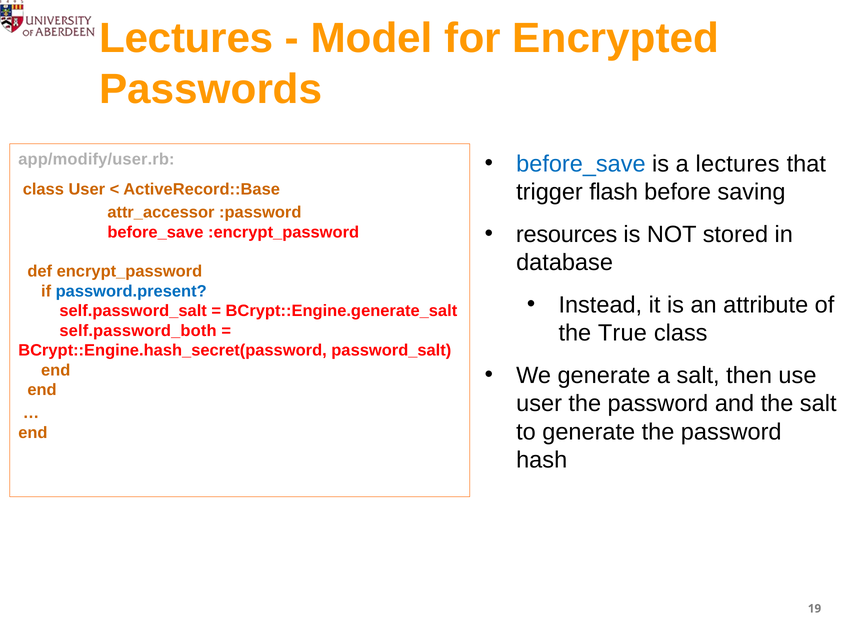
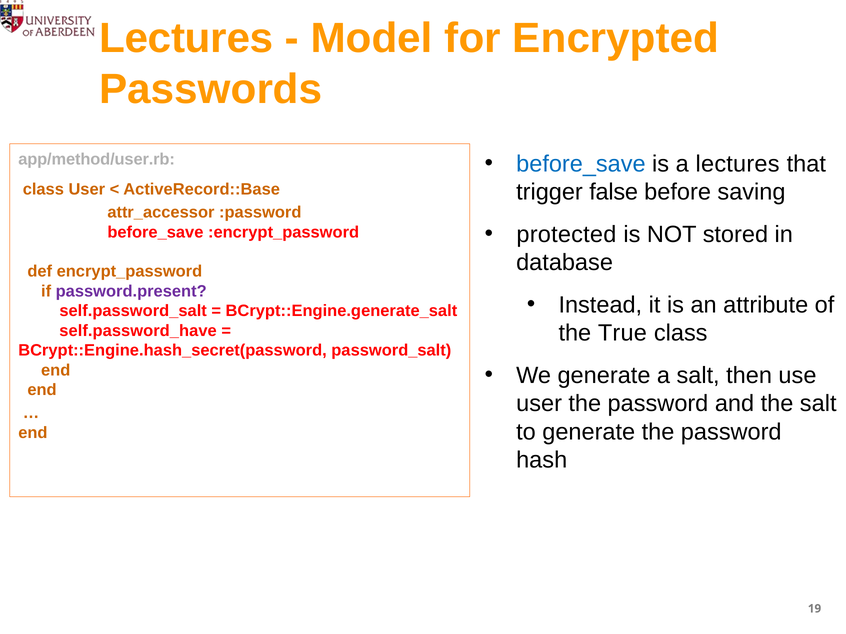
app/modify/user.rb: app/modify/user.rb -> app/method/user.rb (97, 159)
flash: flash -> false (614, 192)
resources: resources -> protected (566, 235)
password.present colour: blue -> purple (131, 292)
self.password_both: self.password_both -> self.password_have (138, 331)
